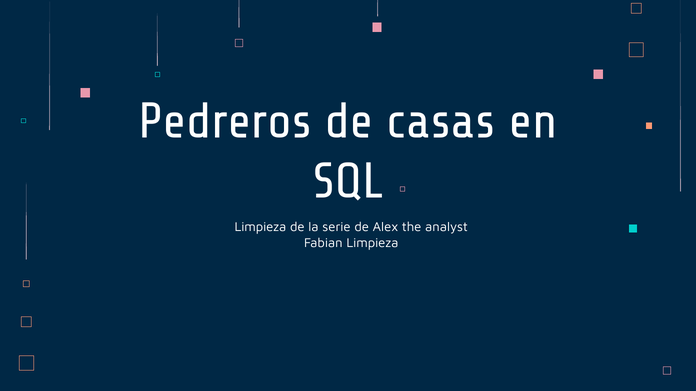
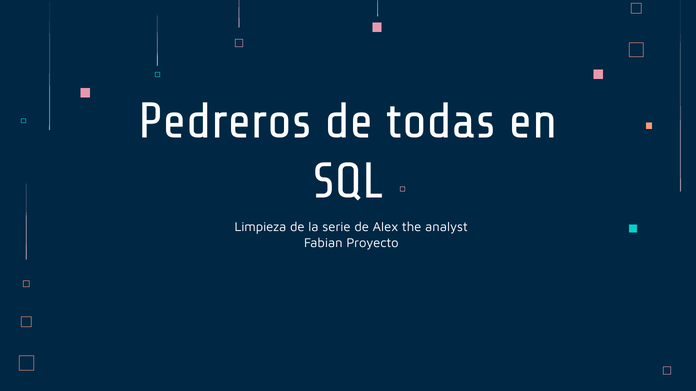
casas: casas -> todas (441, 121)
Fabian Limpieza: Limpieza -> Proyecto (372, 243)
